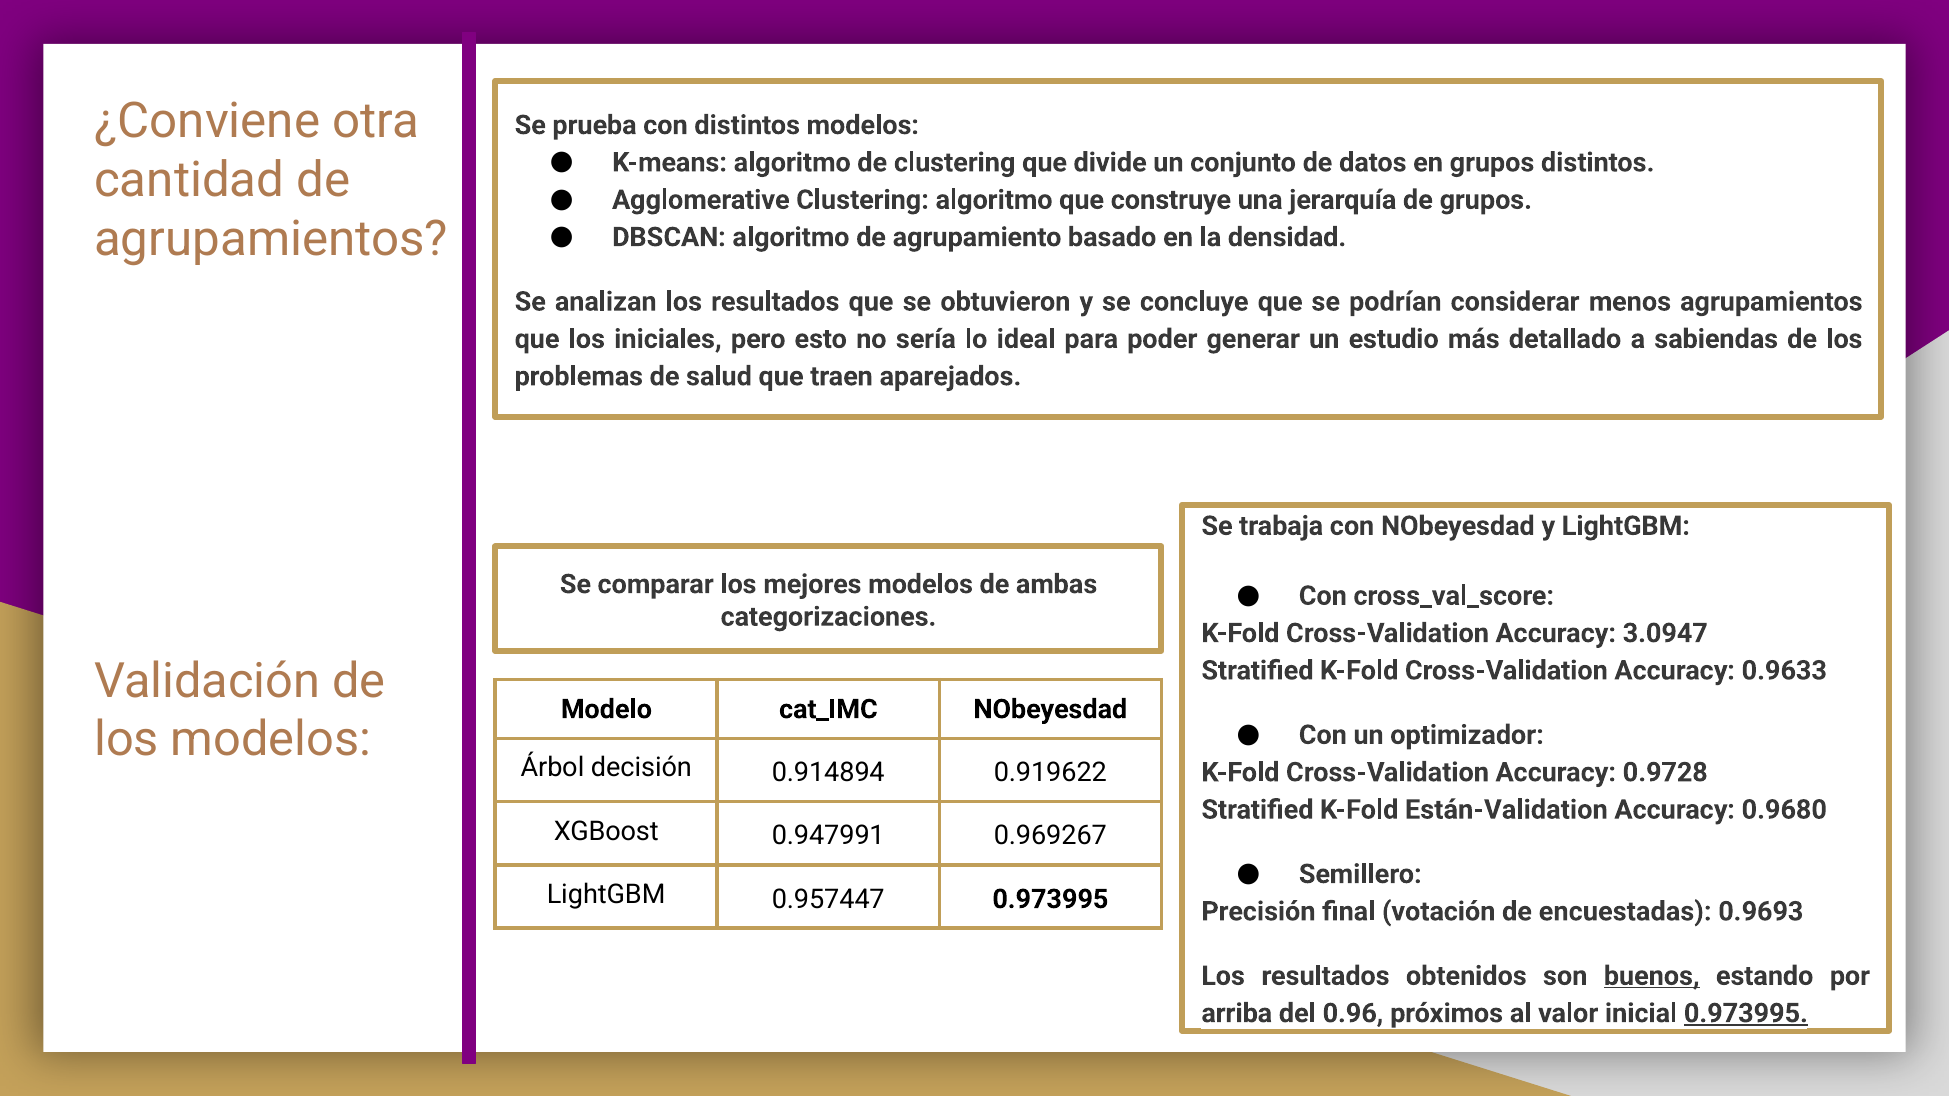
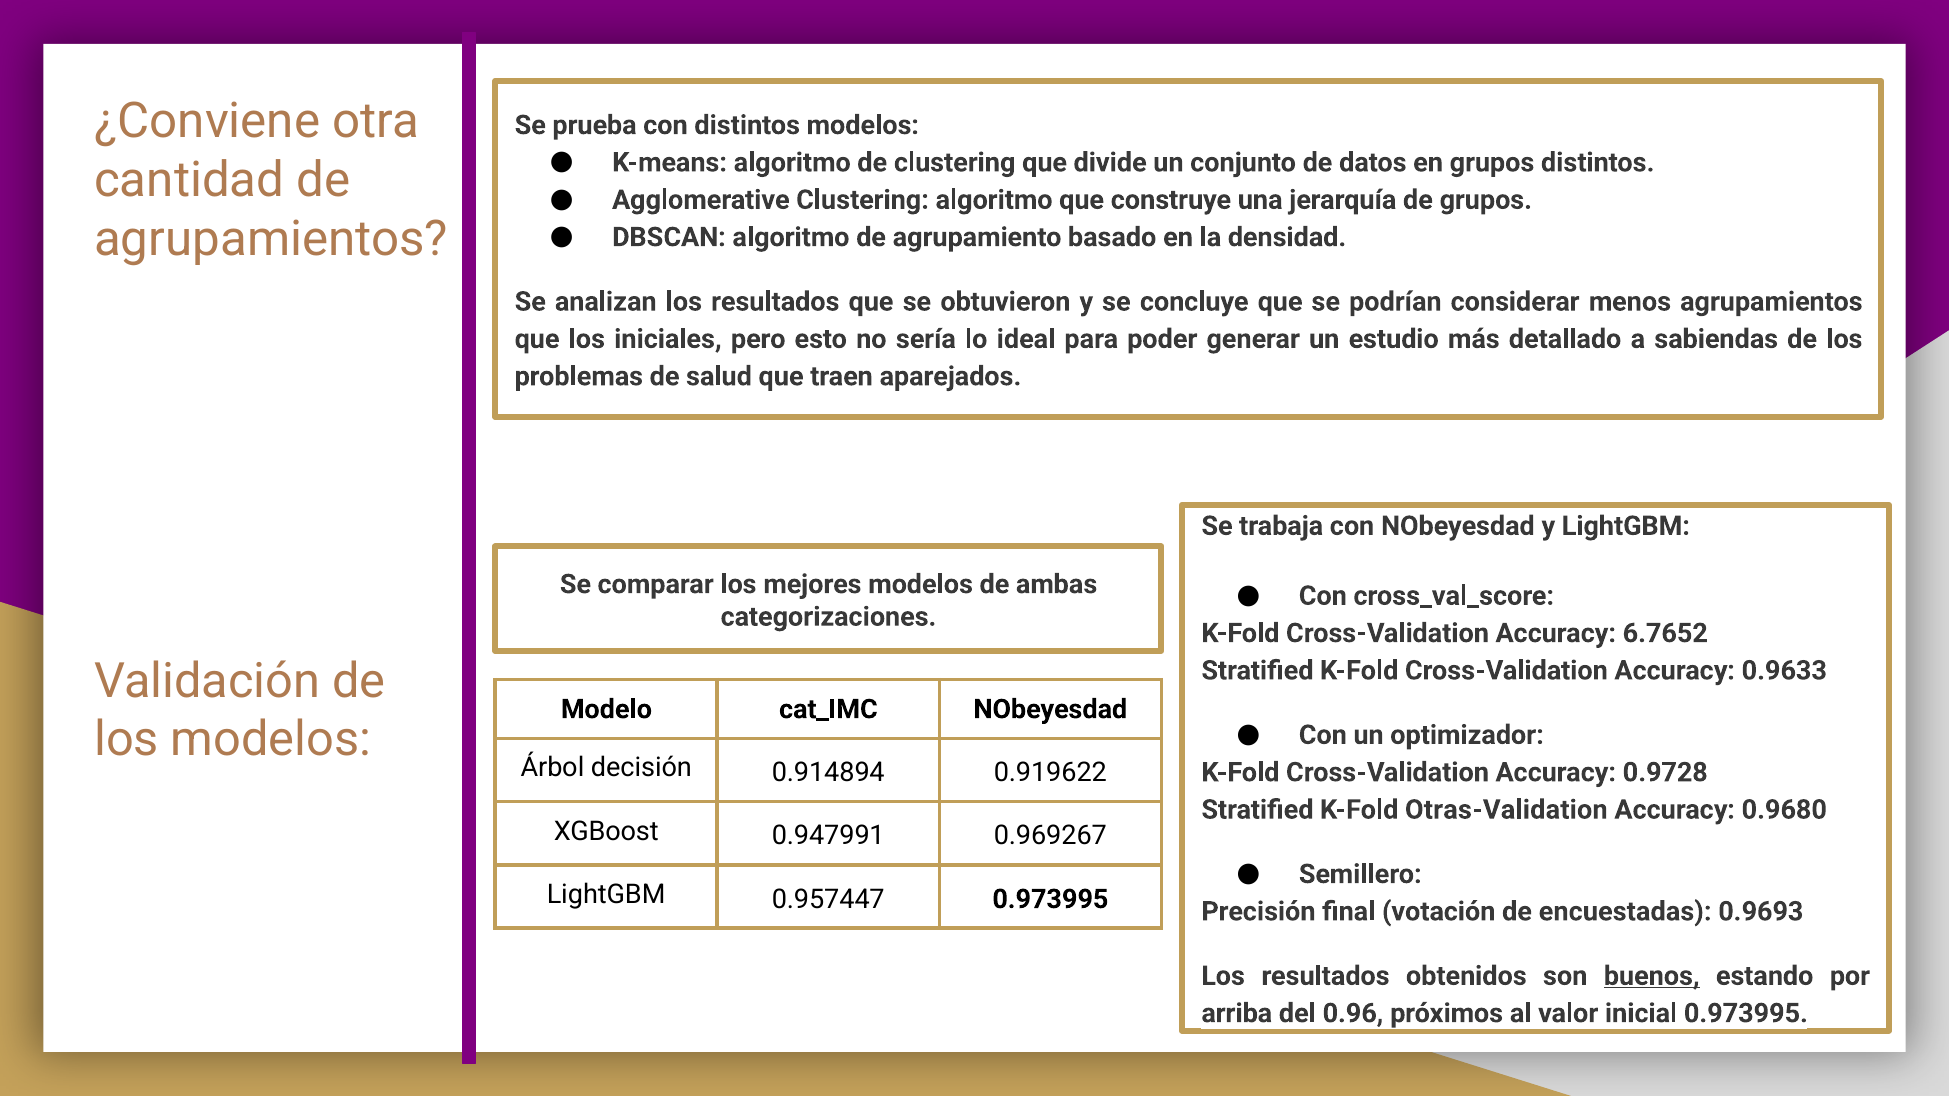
3.0947: 3.0947 -> 6.7652 (1665, 633)
Están-Validation: Están-Validation -> Otras-Validation (1506, 810)
0.973995 underline: present -> none (1746, 1014)
